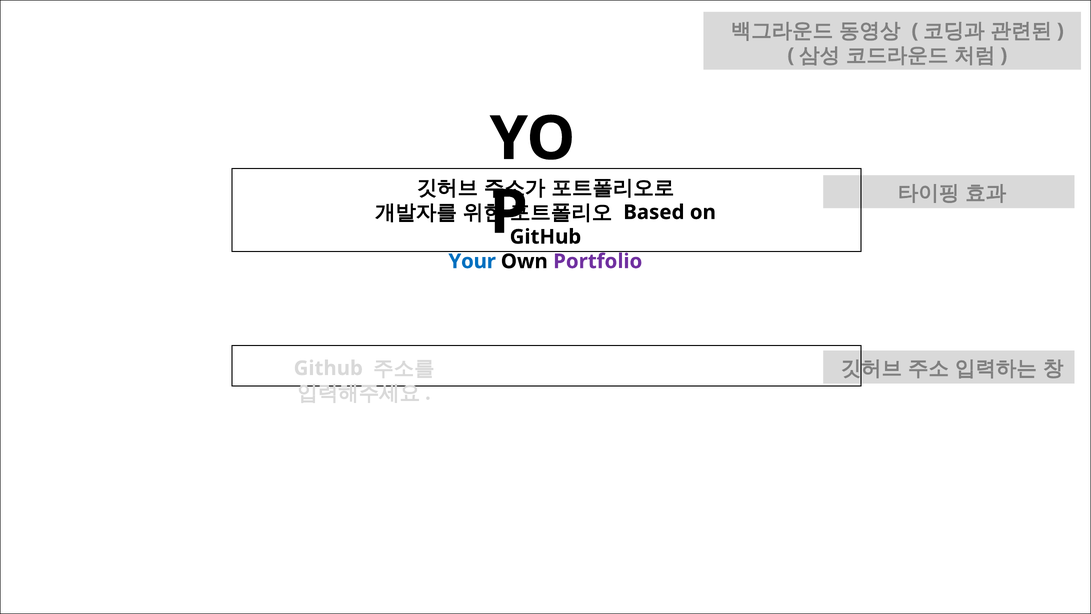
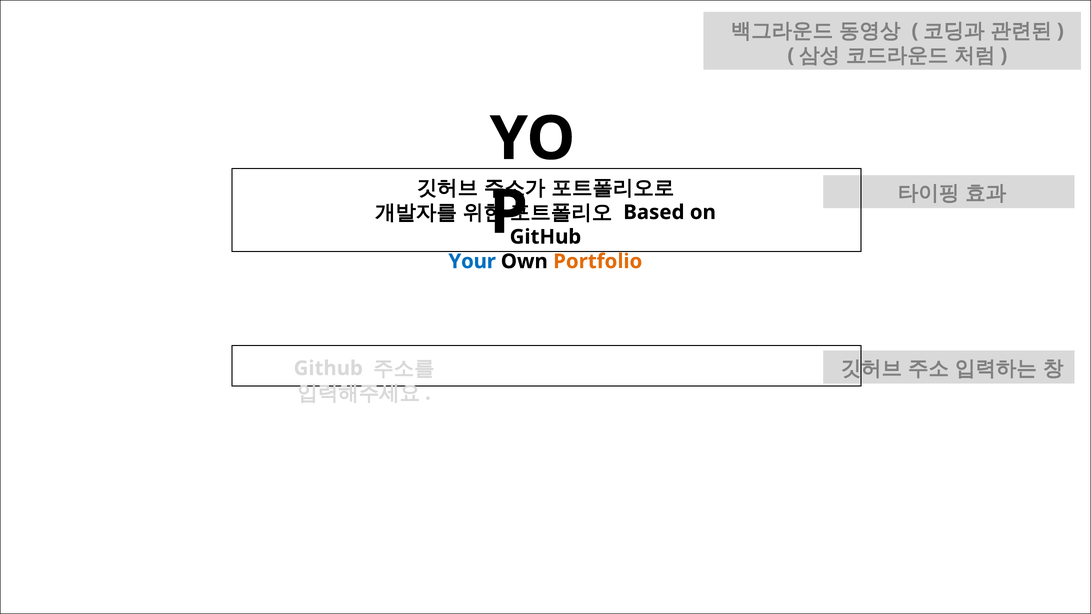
Portfolio colour: purple -> orange (598, 261)
